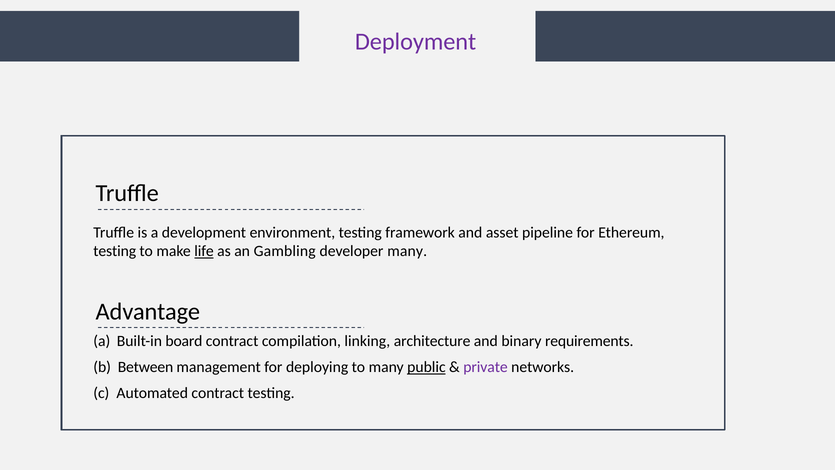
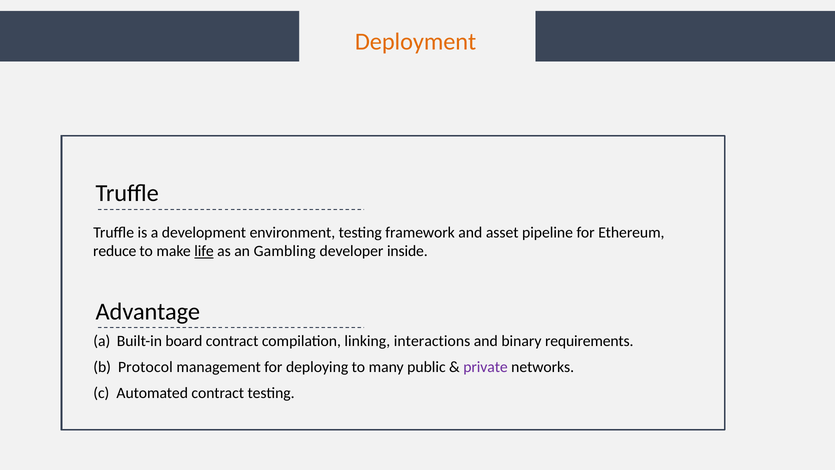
Deployment colour: purple -> orange (416, 42)
testing: testing -> reduce (115, 251)
developer many: many -> inside (407, 251)
architecture: architecture -> interactions (432, 341)
Between: Between -> Protocol (145, 367)
public underline: present -> none (426, 367)
